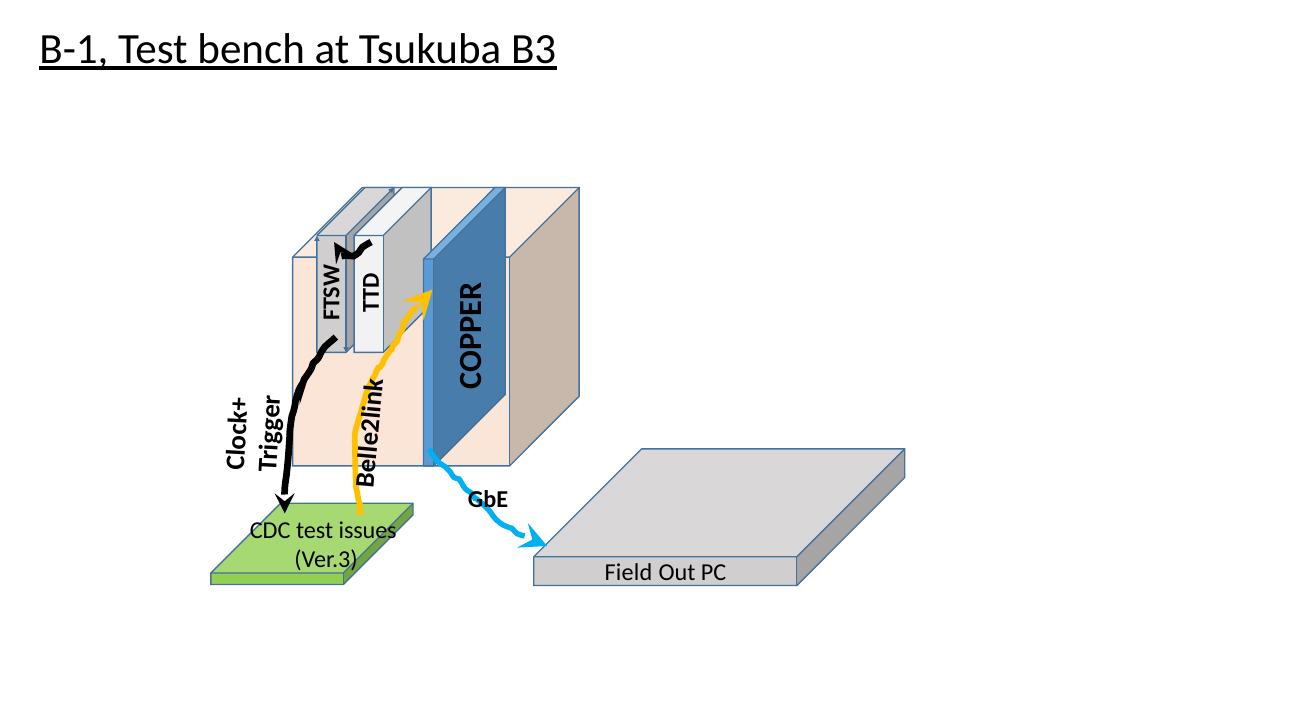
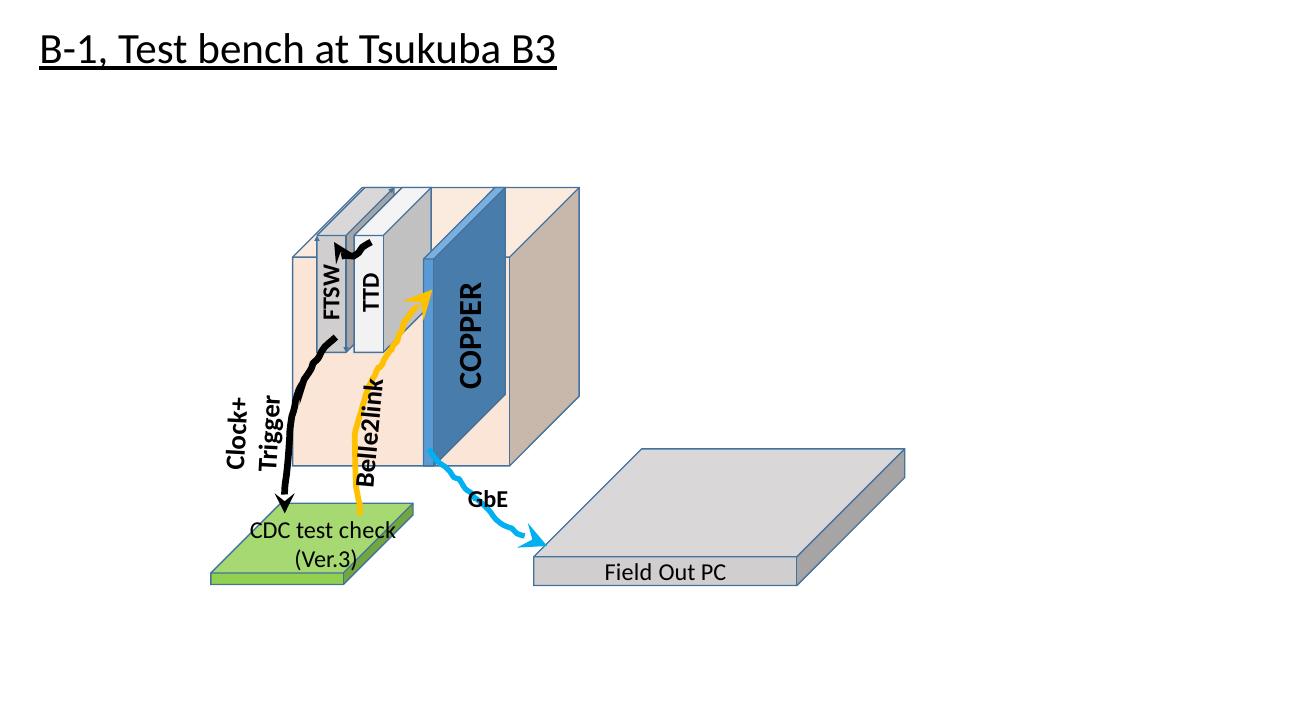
issues: issues -> check (367, 530)
